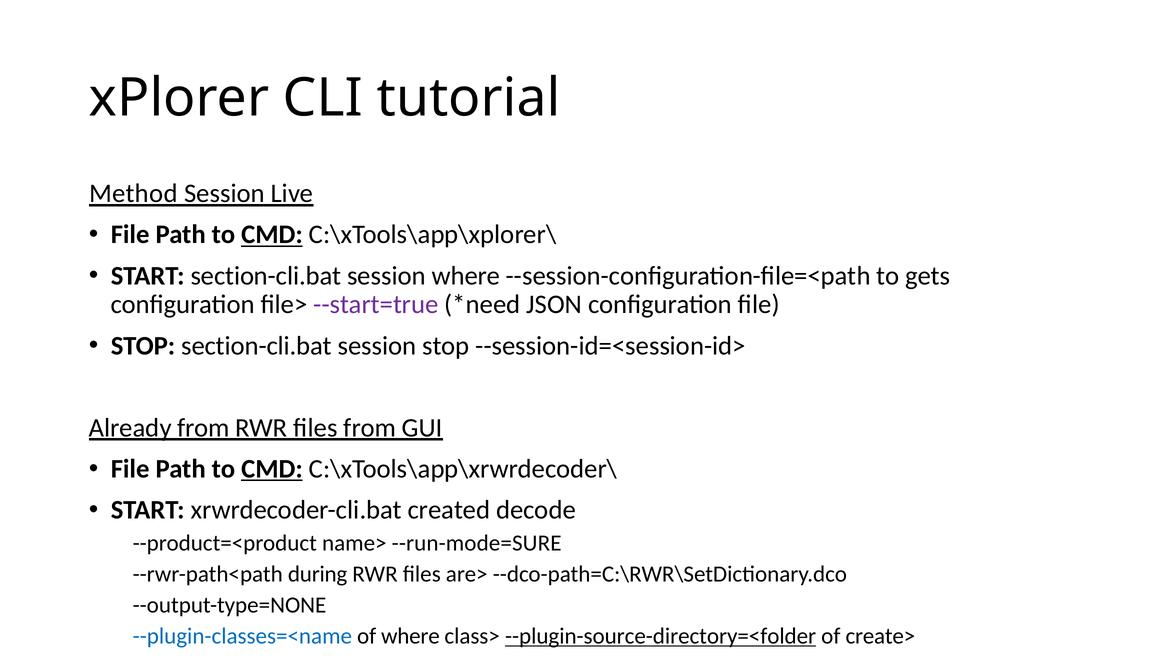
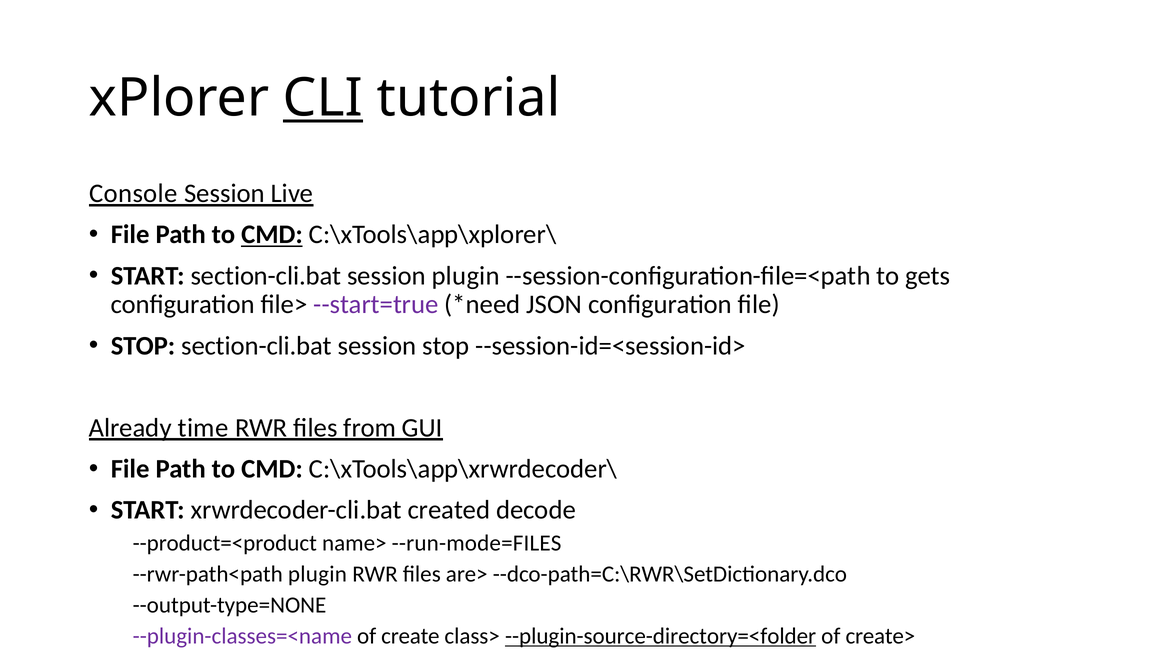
CLI underline: none -> present (323, 98)
Method: Method -> Console (133, 193)
session where: where -> plugin (466, 275)
Already from: from -> time (203, 427)
CMD underline: present -> none (272, 468)
--run-mode=SURE: --run-mode=SURE -> --run-mode=FILES (477, 543)
--rwr-path<path during: during -> plugin (317, 574)
--plugin-classes=<name colour: blue -> purple (242, 636)
of where: where -> create (410, 636)
